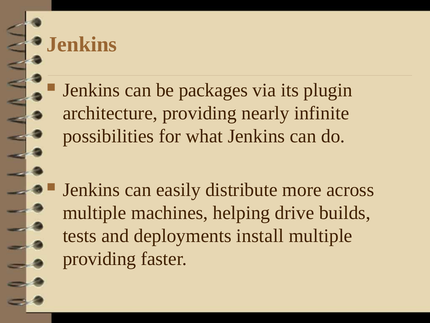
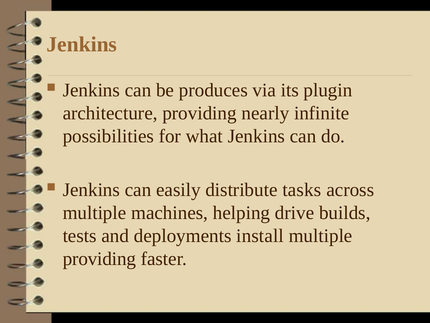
packages: packages -> produces (213, 90)
more: more -> tasks (302, 190)
